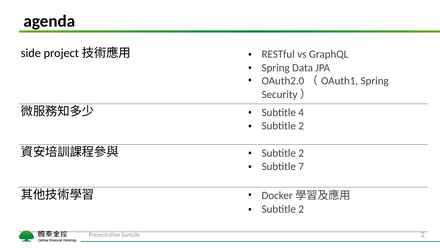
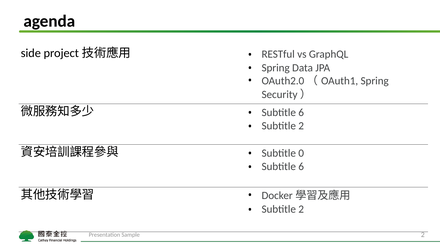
4: 4 -> 6 (301, 112)
2: 2 -> 0 (301, 153)
7: 7 -> 6 (301, 166)
